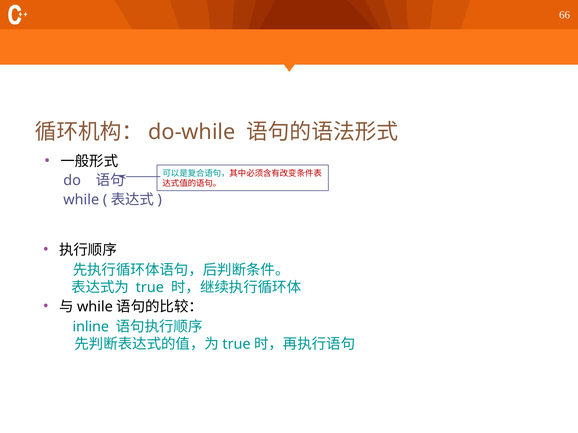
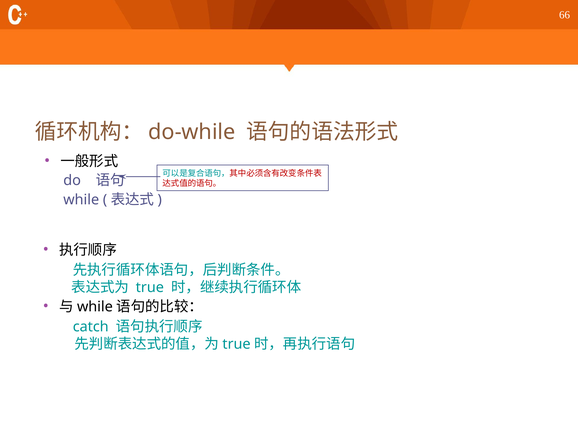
inline: inline -> catch (91, 327)
